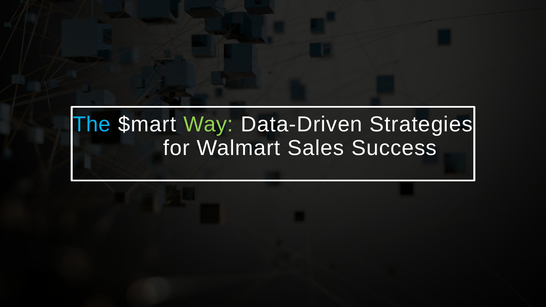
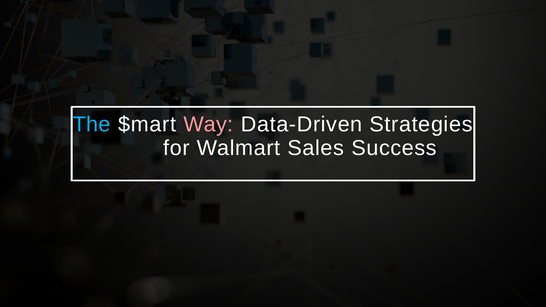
Way colour: light green -> pink (208, 125)
